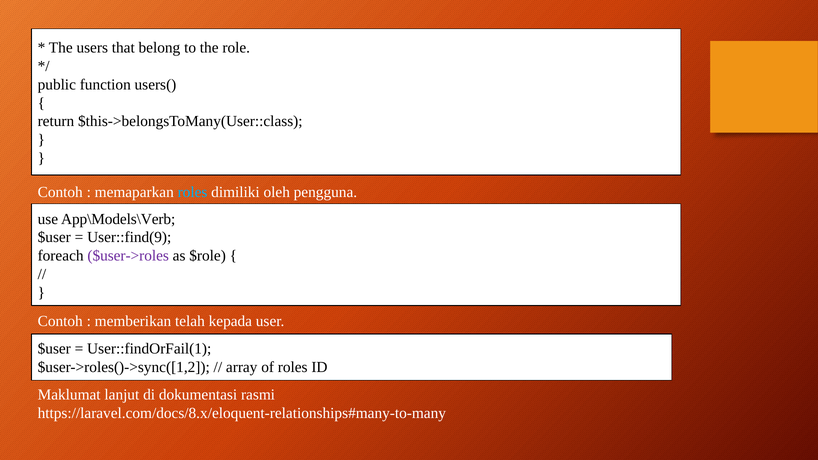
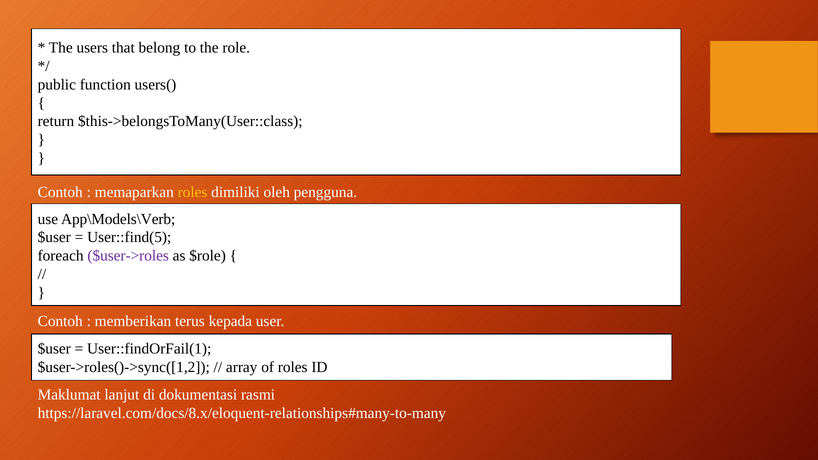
roles colour: light blue -> yellow (193, 192)
User::find(9: User::find(9 -> User::find(5 (129, 237)
telah: telah -> terus (190, 321)
